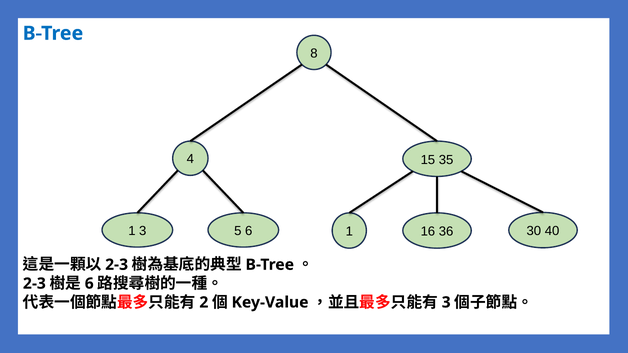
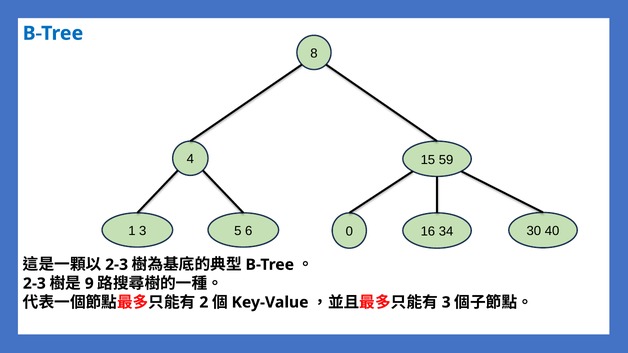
35: 35 -> 59 (446, 160)
6 1: 1 -> 0 (349, 232)
36: 36 -> 34 (446, 232)
6: 6 -> 9 (89, 284)
